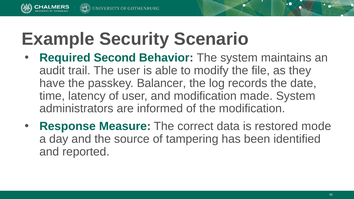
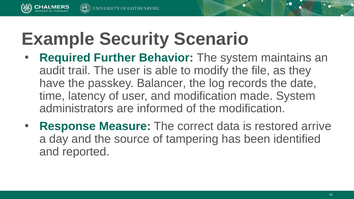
Second: Second -> Further (115, 58)
mode: mode -> arrive (316, 126)
